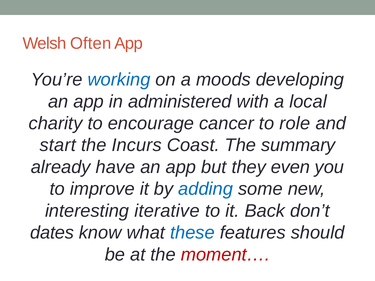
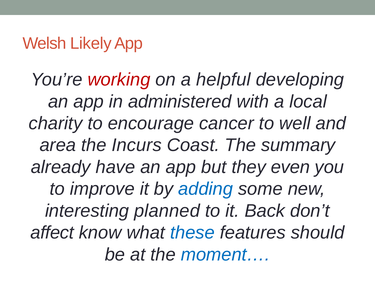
Often: Often -> Likely (91, 43)
working colour: blue -> red (119, 80)
moods: moods -> helpful (223, 80)
role: role -> well (295, 123)
start: start -> area (58, 145)
iterative: iterative -> planned (167, 211)
dates: dates -> affect (52, 233)
moment… colour: red -> blue (225, 255)
